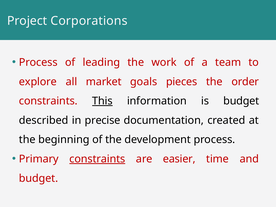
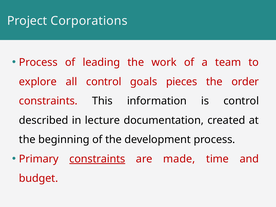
all market: market -> control (104, 82)
This underline: present -> none (102, 101)
is budget: budget -> control (241, 101)
precise: precise -> lecture (103, 120)
easier: easier -> made (179, 159)
